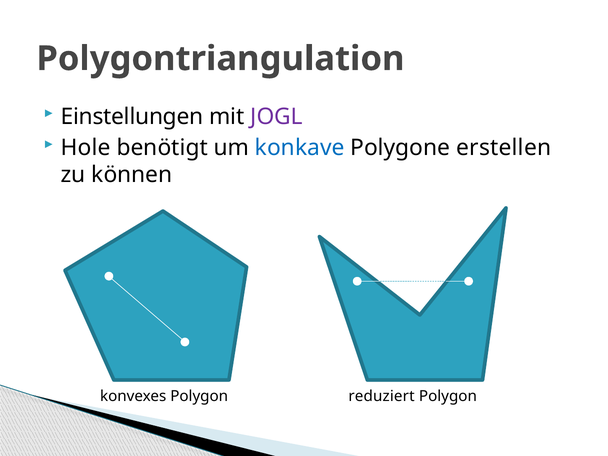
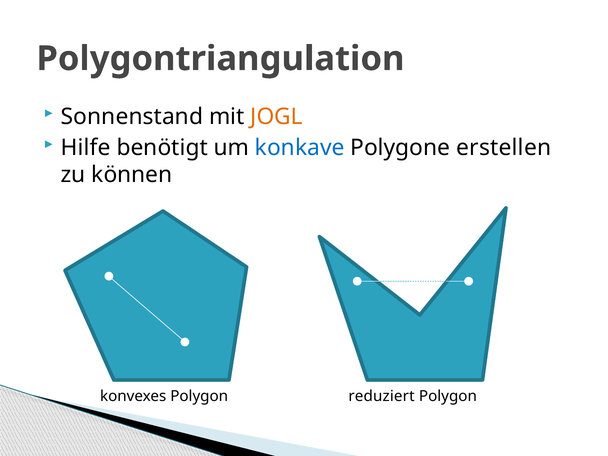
Einstellungen: Einstellungen -> Sonnenstand (132, 117)
JOGL colour: purple -> orange (277, 117)
Hole: Hole -> Hilfe (86, 148)
